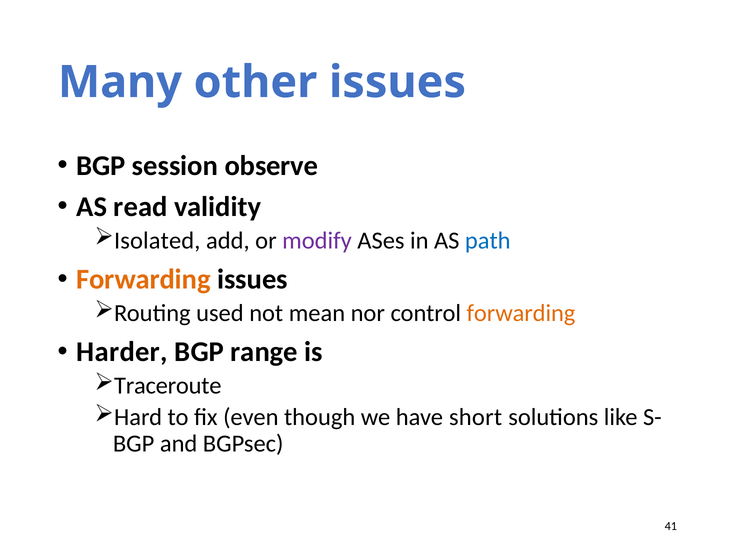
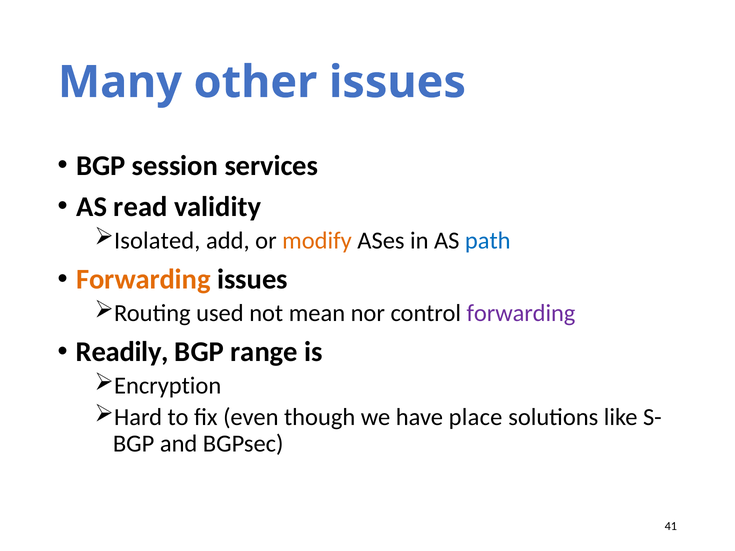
observe: observe -> services (271, 166)
modify colour: purple -> orange (317, 241)
forwarding colour: orange -> purple (521, 313)
Harder: Harder -> Readily (122, 352)
Traceroute: Traceroute -> Encryption (168, 386)
short: short -> place (476, 417)
